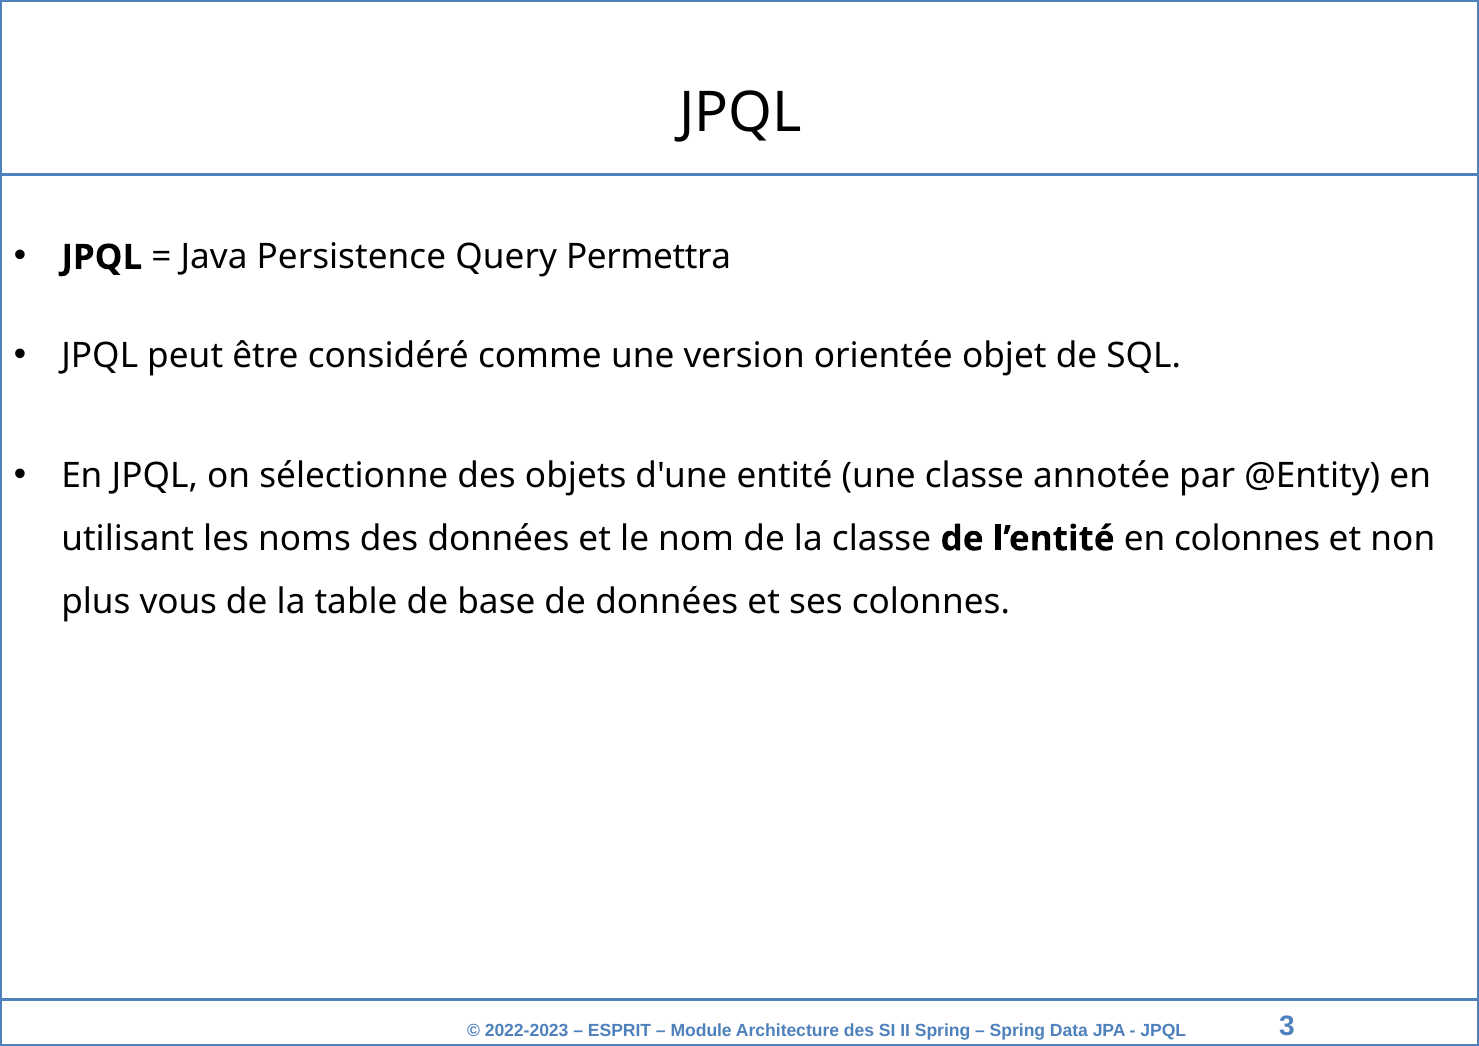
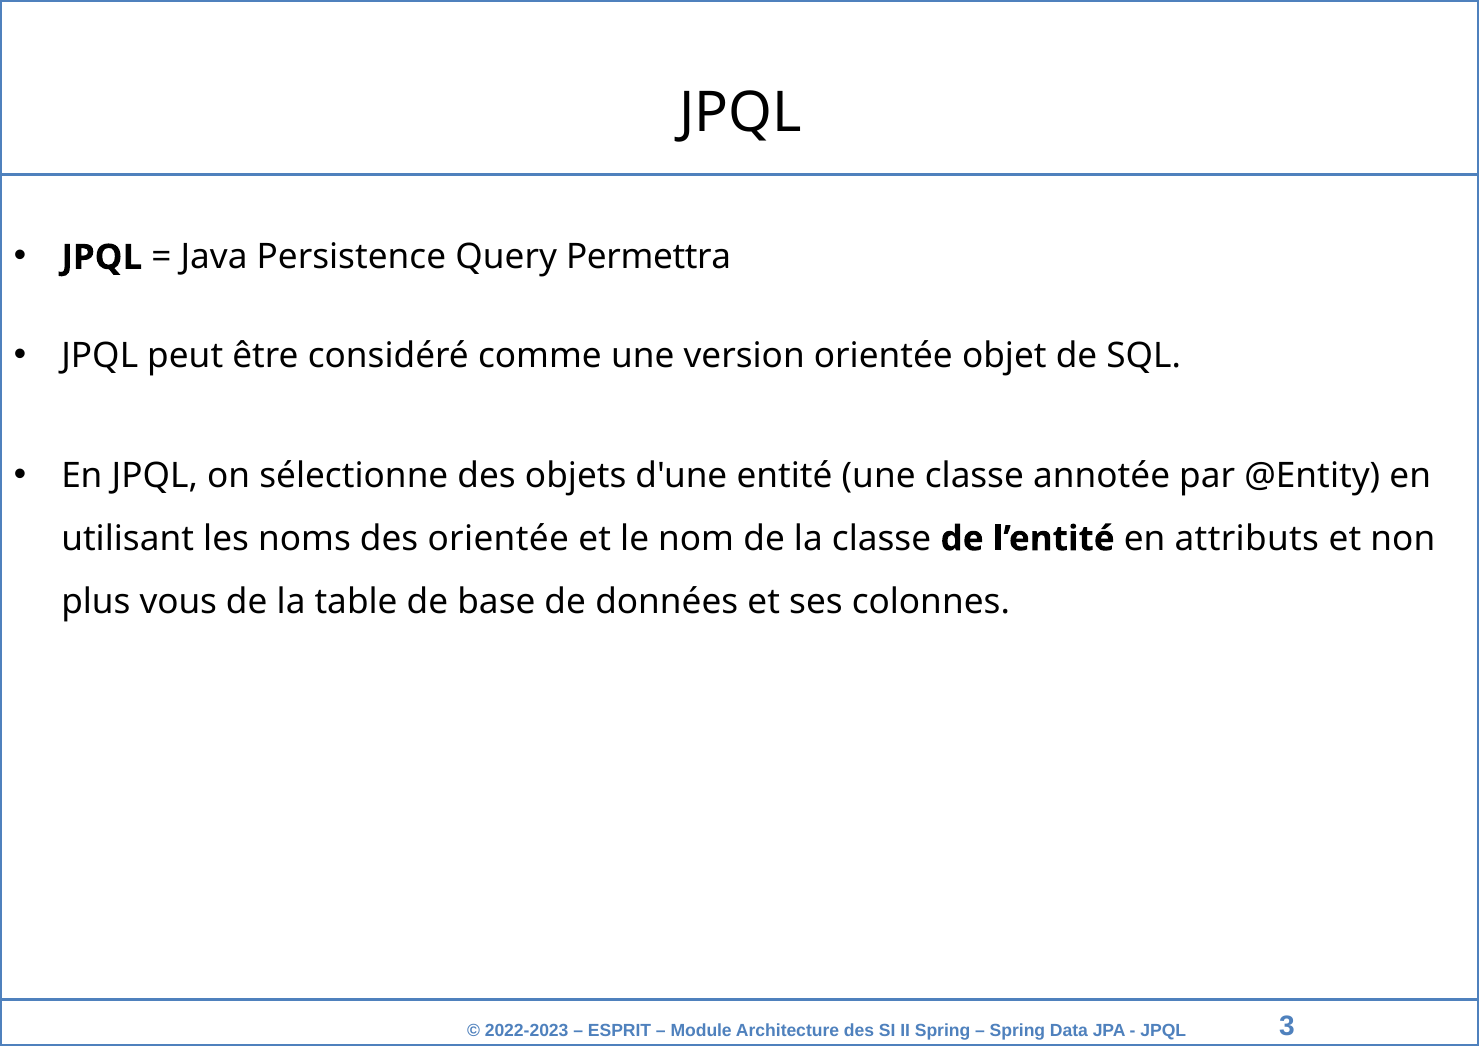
des données: données -> orientée (498, 539)
en colonnes: colonnes -> attributs (1247, 539)
